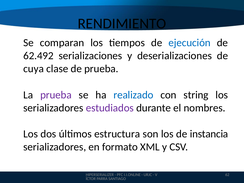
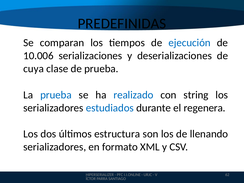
RENDIMIENTO: RENDIMIENTO -> PREDEFINIDAS (122, 24)
62.492: 62.492 -> 10.006 (38, 56)
prueba colour: purple -> blue (56, 95)
estudiados colour: purple -> blue (110, 108)
nombres: nombres -> regenera (205, 108)
instancia: instancia -> llenando (209, 134)
